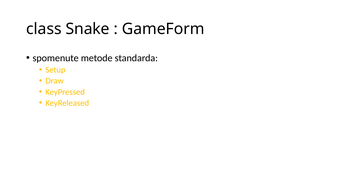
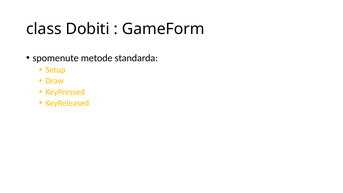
Snake: Snake -> Dobiti (88, 29)
